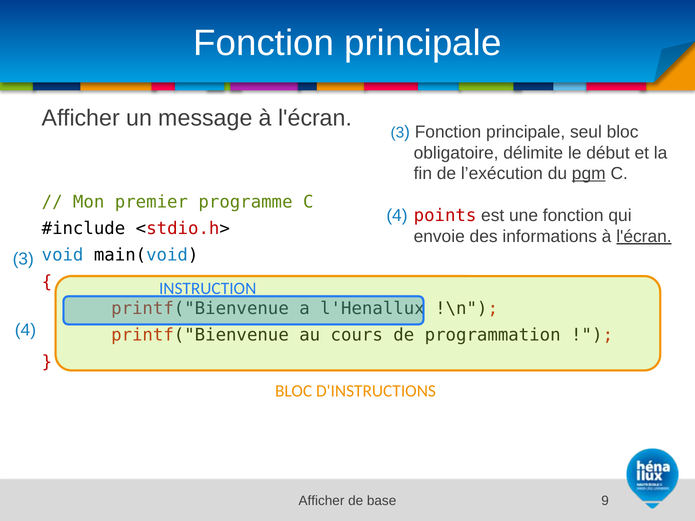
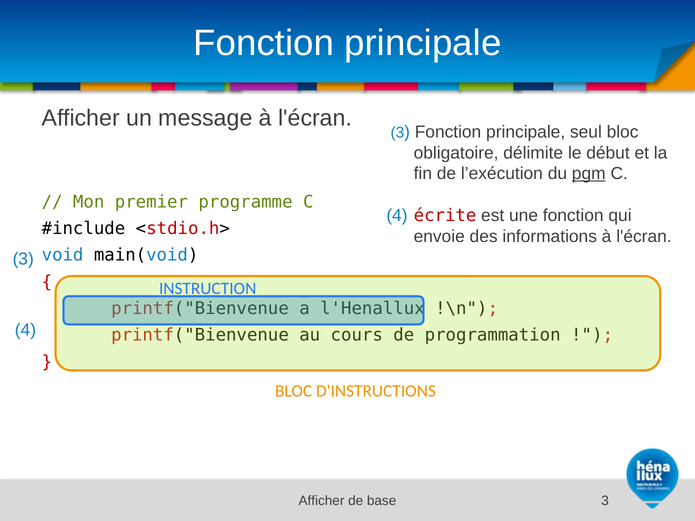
points: points -> écrite (445, 216)
l'écran underline: present -> none (644, 236)
base 9: 9 -> 3 (605, 501)
